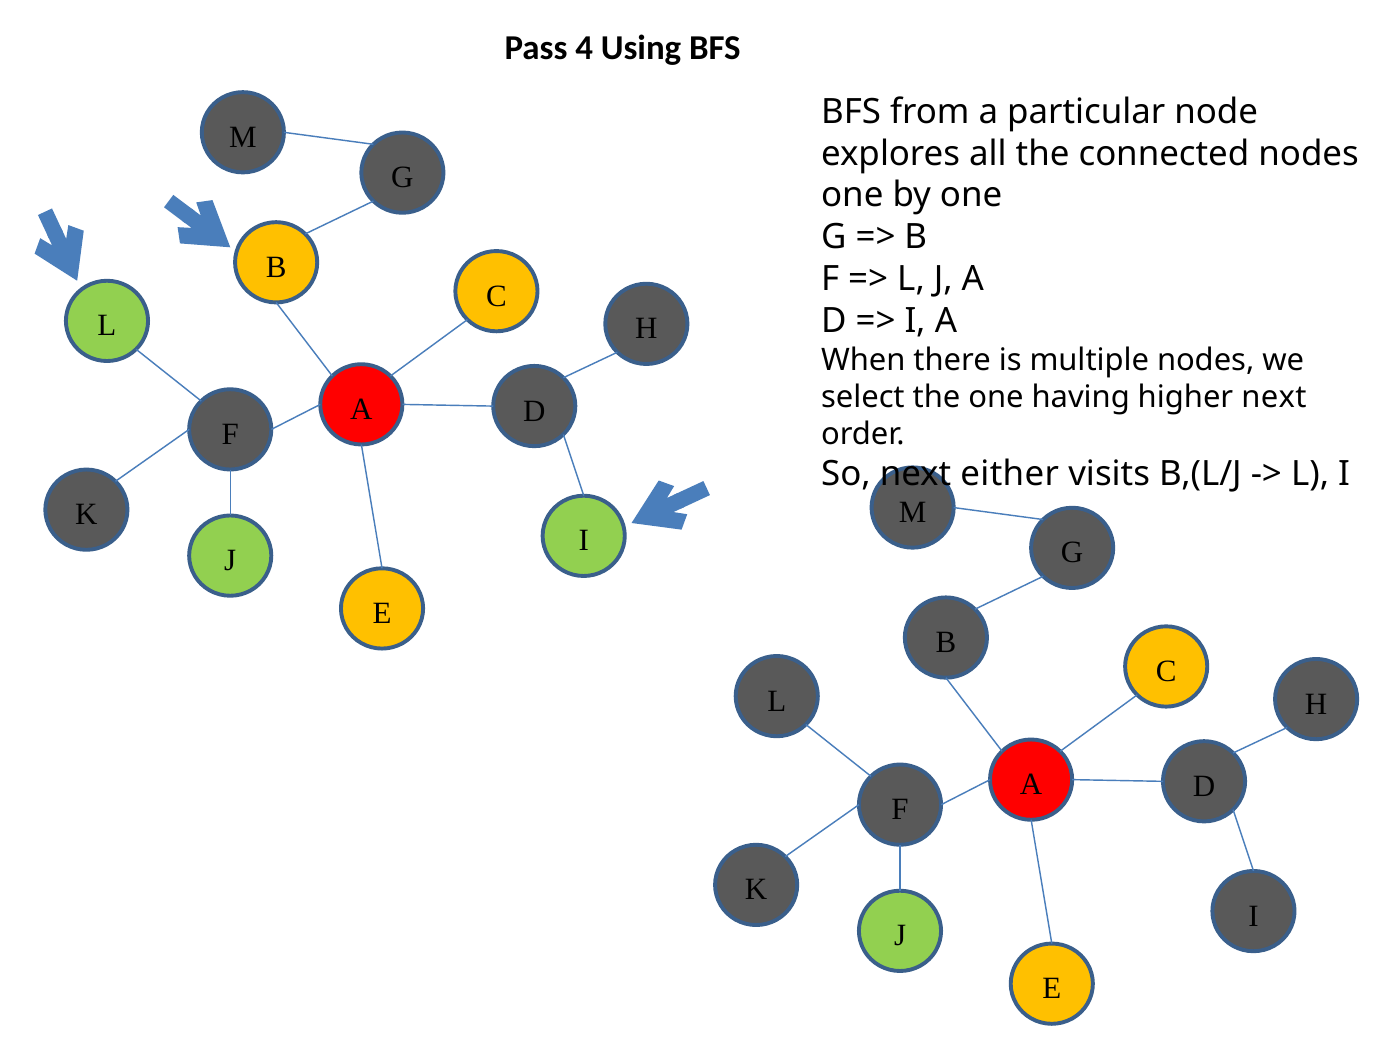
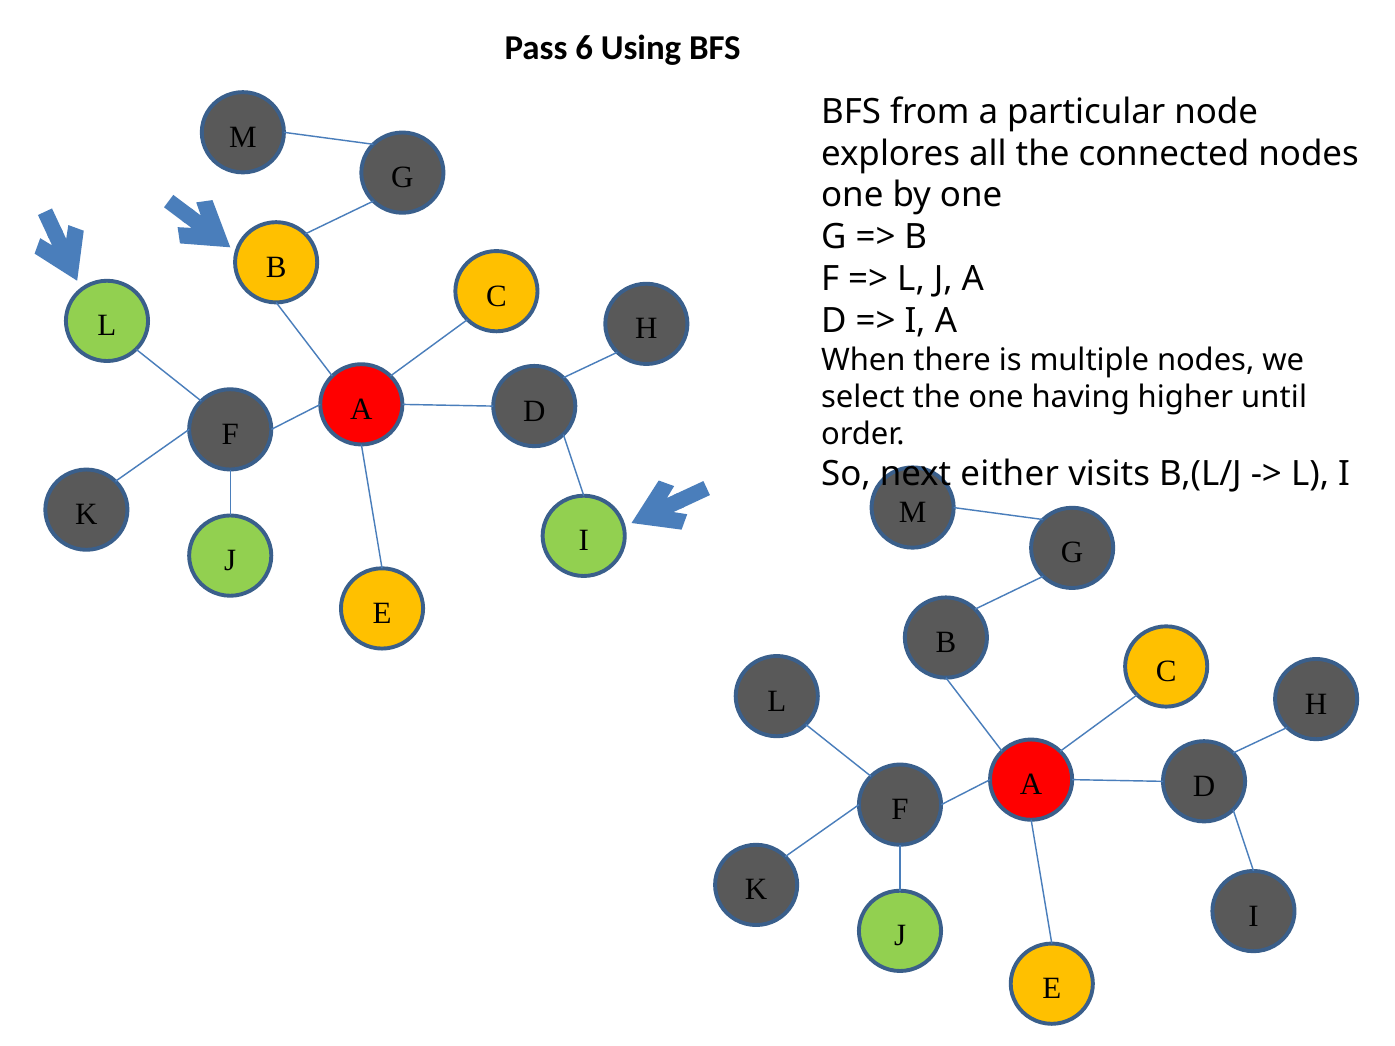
4: 4 -> 6 (584, 48)
higher next: next -> until (1274, 397)
